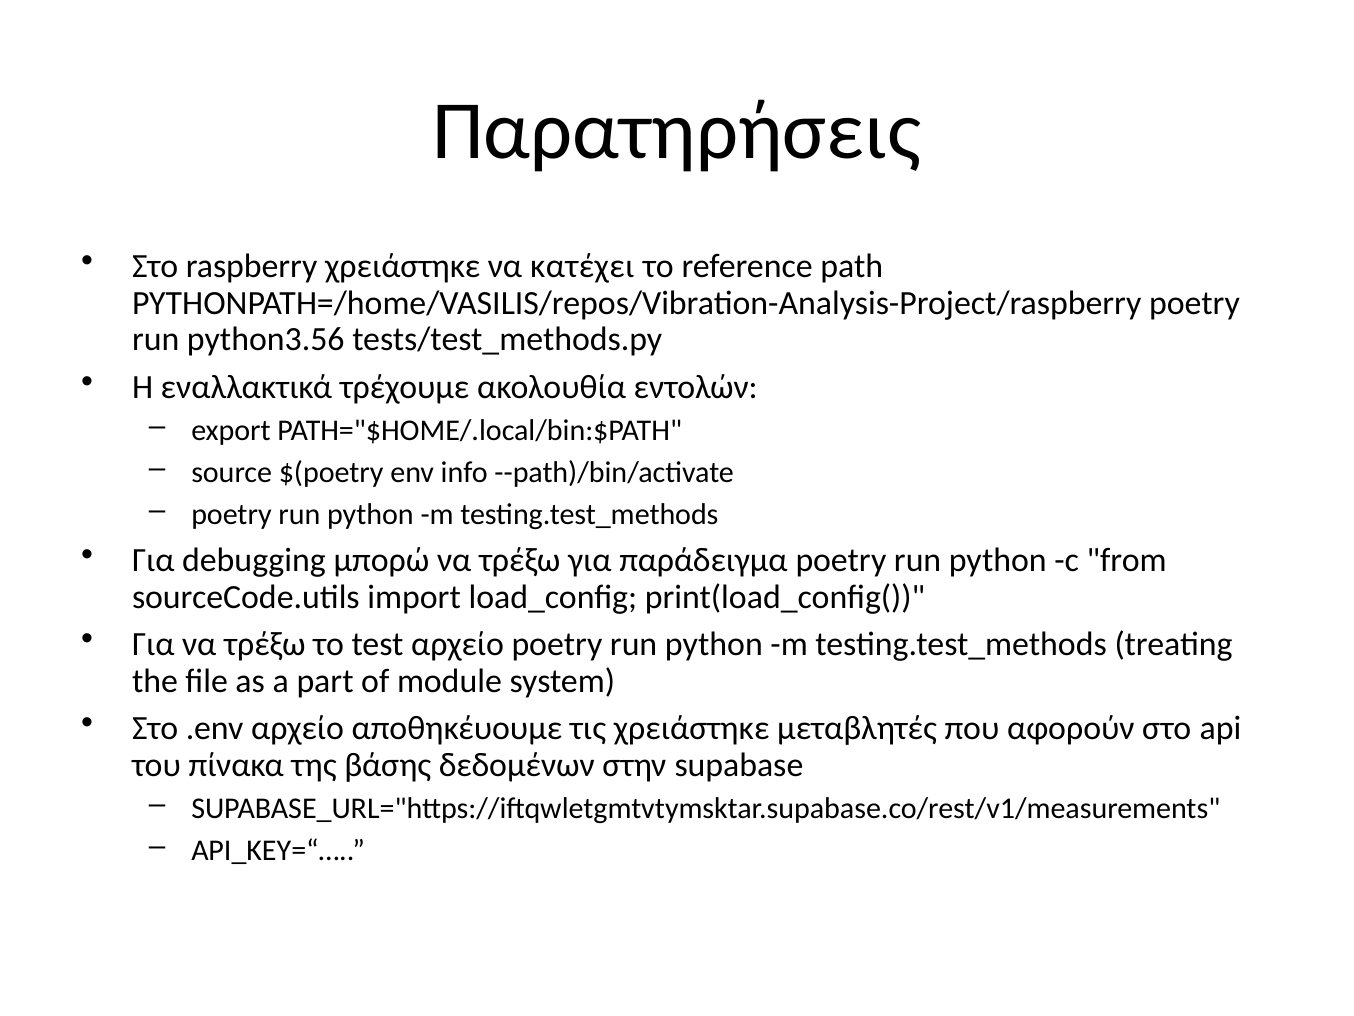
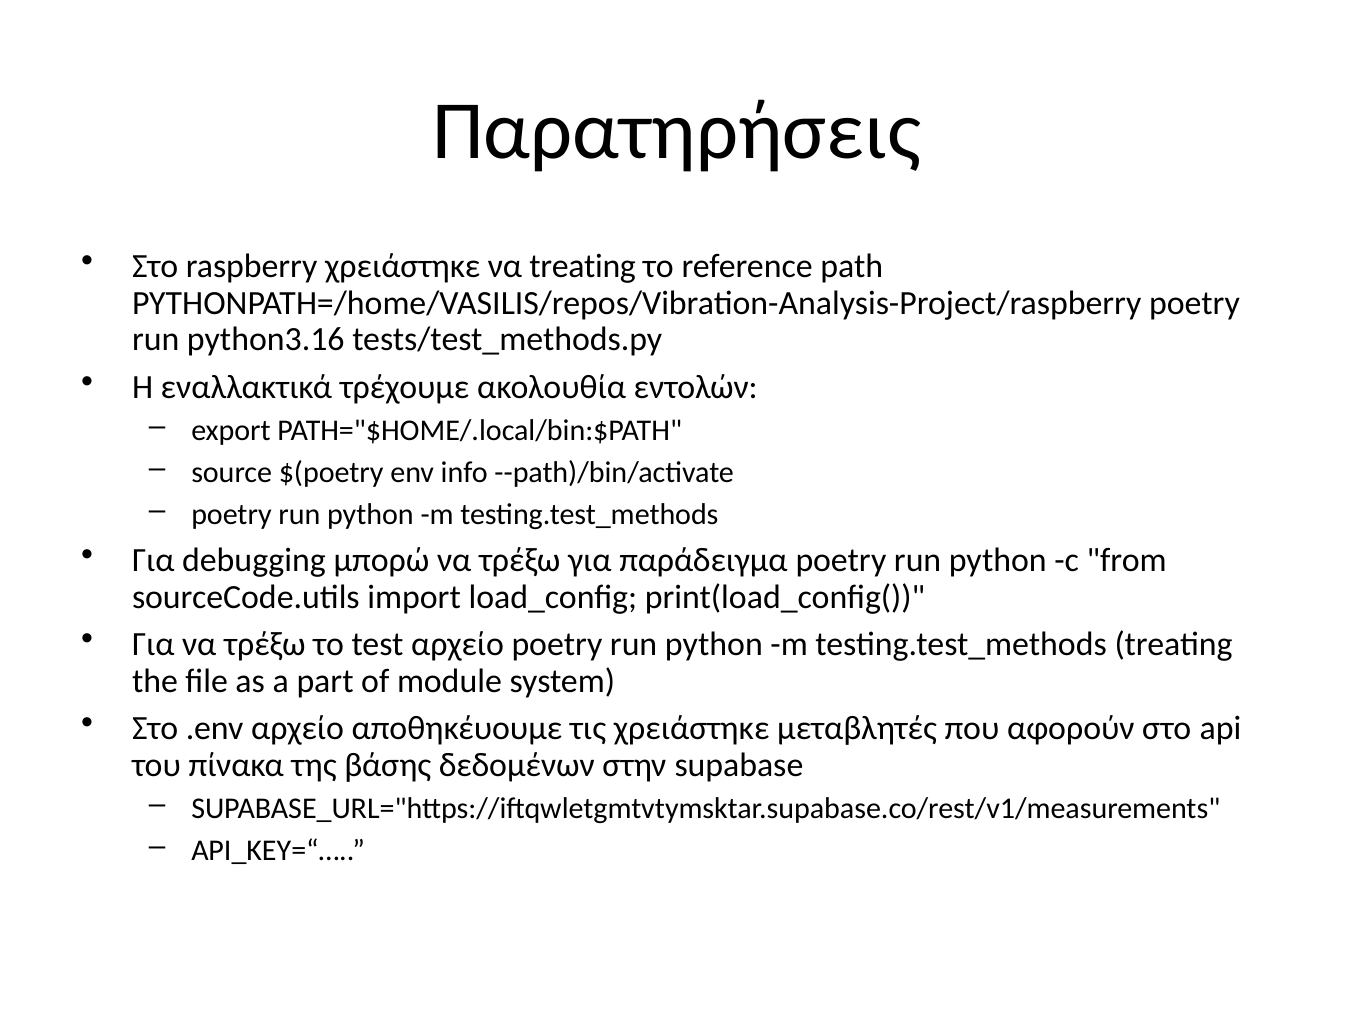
να κατέχει: κατέχει -> treating (583, 266)
python3.56: python3.56 -> python3.16 (266, 340)
